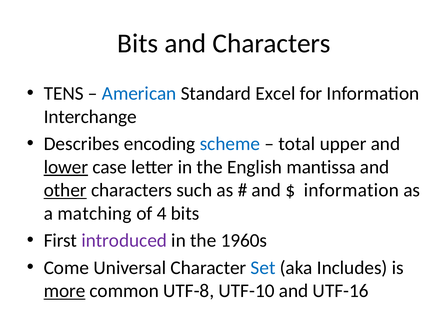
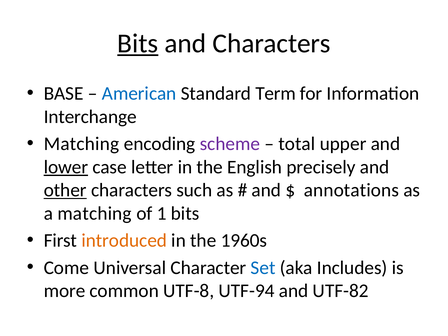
Bits underline: none -> present (138, 43)
TENS: TENS -> BASE (64, 94)
Excel: Excel -> Term (276, 94)
Describes: Describes -> Matching (81, 144)
scheme colour: blue -> purple (230, 144)
mantissa: mantissa -> precisely (321, 167)
information: information -> annotations (351, 190)
4: 4 -> 1 (162, 213)
introduced colour: purple -> orange (124, 240)
more underline: present -> none (65, 291)
UTF-10: UTF-10 -> UTF-94 (247, 291)
UTF-16: UTF-16 -> UTF-82 (341, 291)
